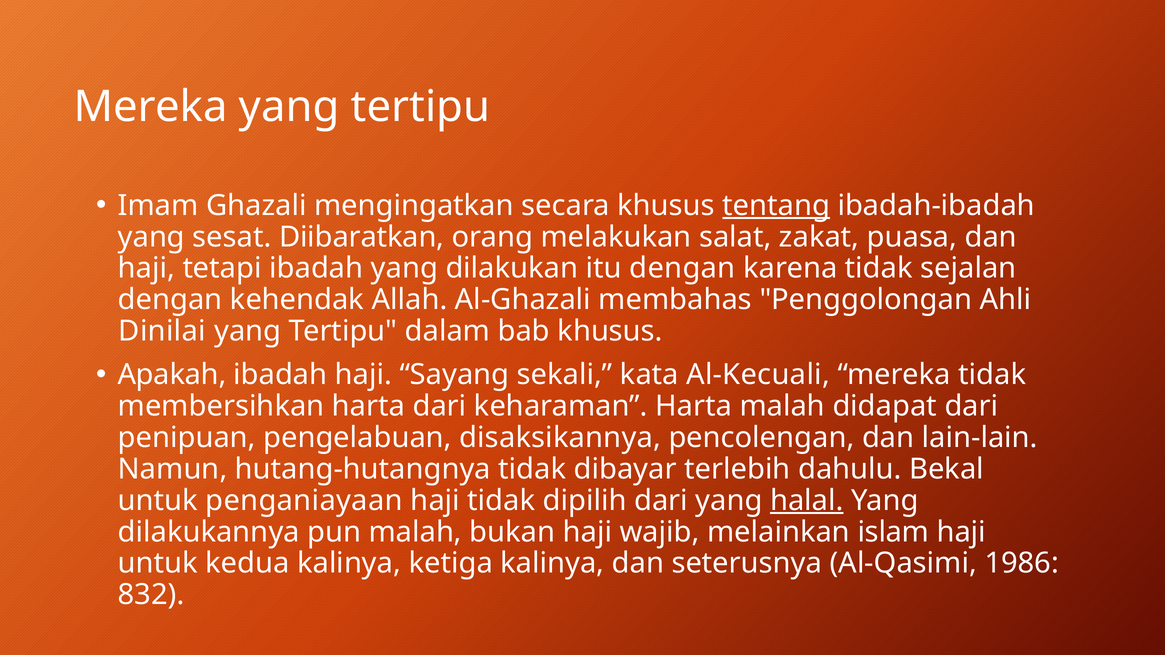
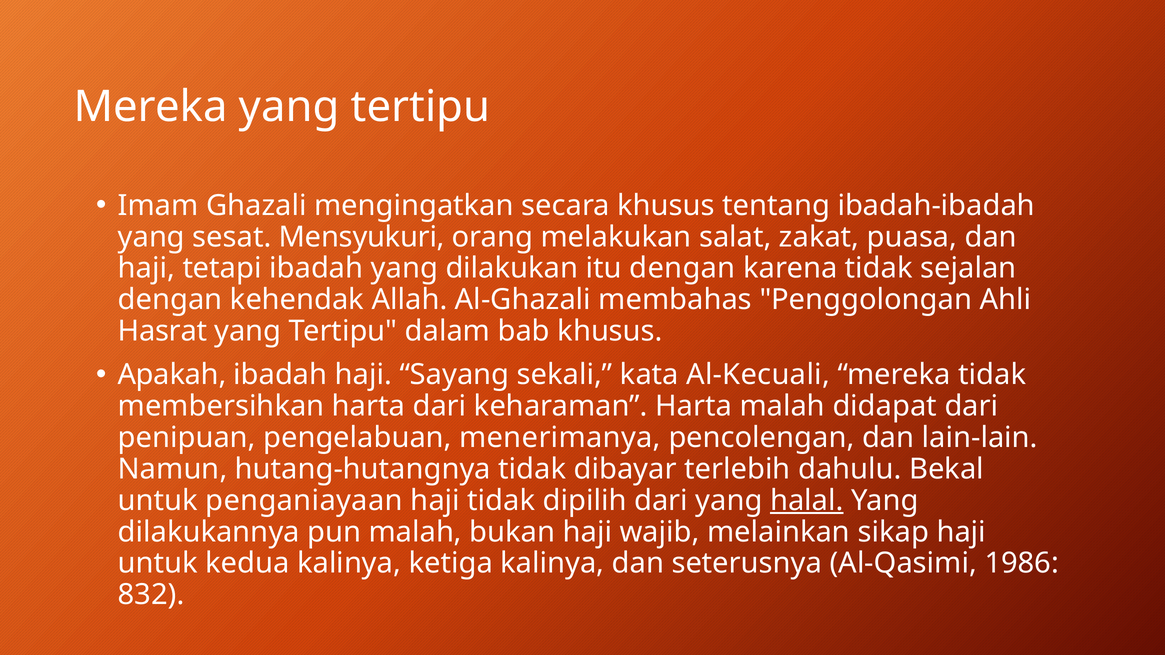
tentang underline: present -> none (776, 206)
Diibaratkan: Diibaratkan -> Mensyukuri (362, 237)
Dinilai: Dinilai -> Hasrat (162, 331)
disaksikannya: disaksikannya -> menerimanya (560, 438)
islam: islam -> sikap (893, 532)
